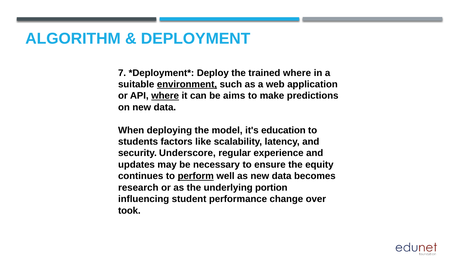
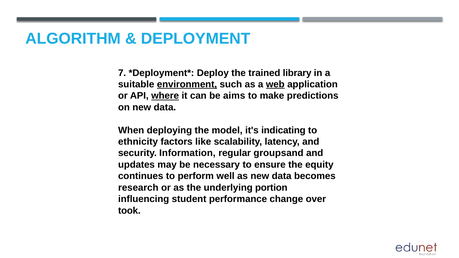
trained where: where -> library (297, 73)
web underline: none -> present (275, 84)
education: education -> indicating (283, 130)
students: students -> ethnicity (138, 142)
Underscore: Underscore -> Information (187, 153)
experience: experience -> groupsand (279, 153)
perform underline: present -> none (196, 176)
